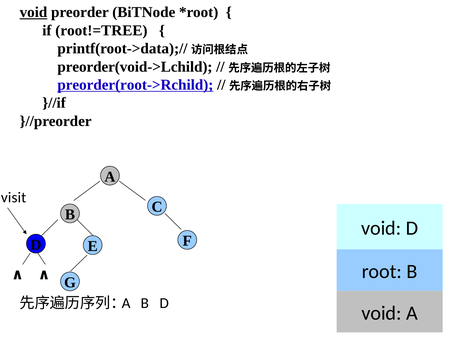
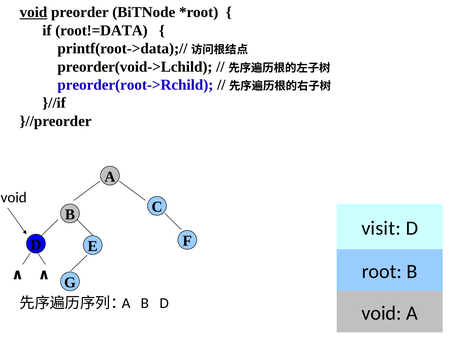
root!=TREE: root!=TREE -> root!=DATA (101, 31)
preorder(root->Rchild underline: present -> none (135, 85)
visit: visit -> void (14, 198)
void: void -> visit (381, 228)
